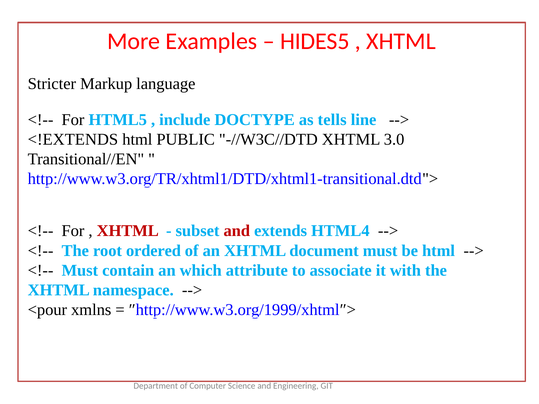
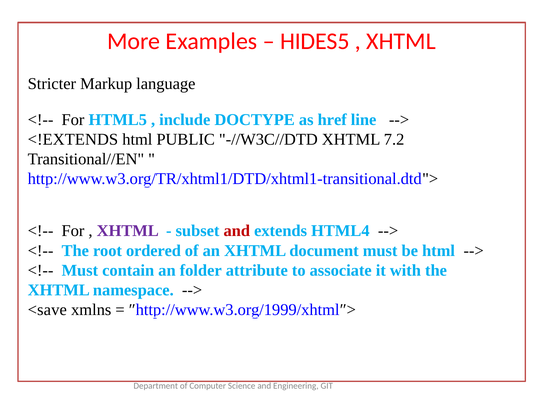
tells: tells -> href (332, 120)
3.0: 3.0 -> 7.2 (394, 139)
XHTML colour: red -> purple (128, 231)
which: which -> folder (201, 271)
<pour: <pour -> <save (47, 310)
